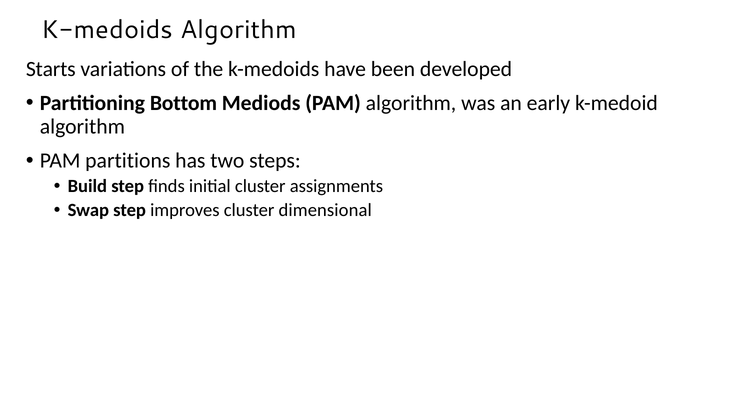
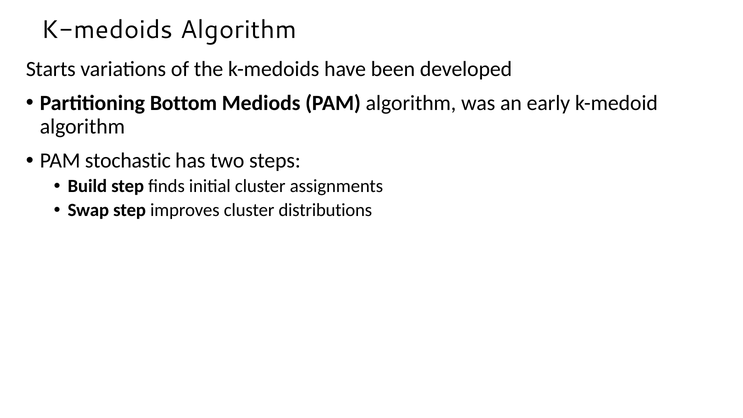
partitions: partitions -> stochastic (128, 161)
dimensional: dimensional -> distributions (325, 210)
